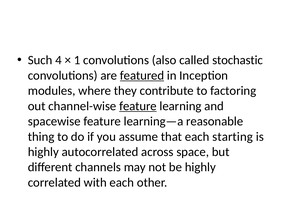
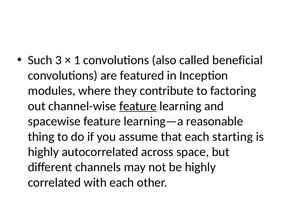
4: 4 -> 3 (59, 60)
stochastic: stochastic -> beneficial (238, 60)
featured underline: present -> none (142, 75)
